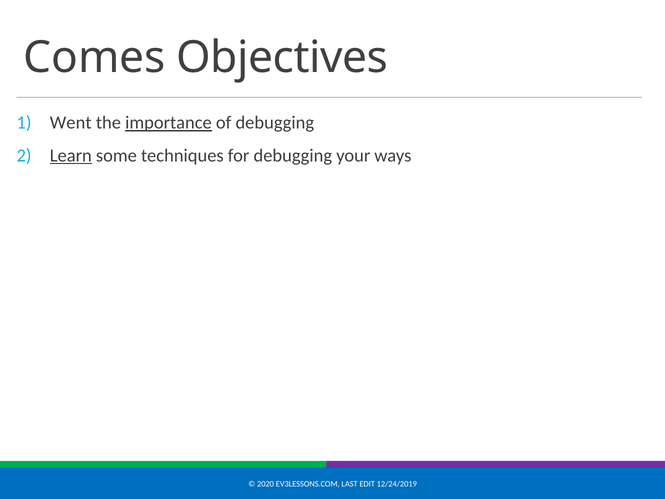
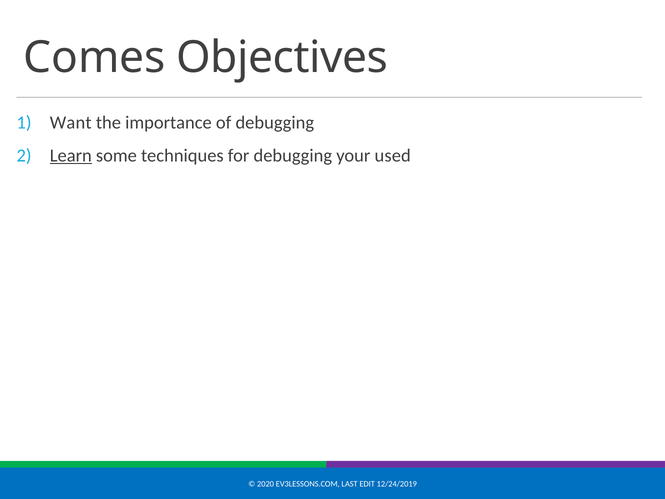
Went: Went -> Want (71, 123)
importance underline: present -> none (169, 123)
ways: ways -> used (393, 156)
